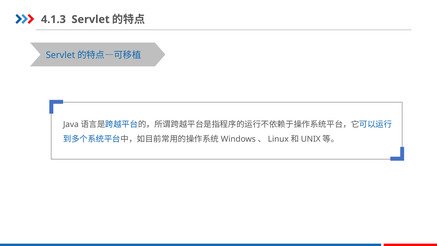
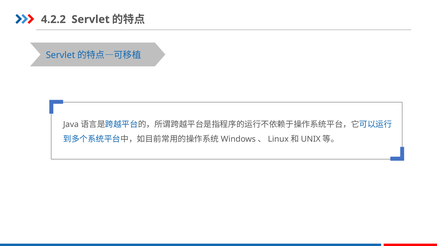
4.1.3: 4.1.3 -> 4.2.2 (53, 19)
